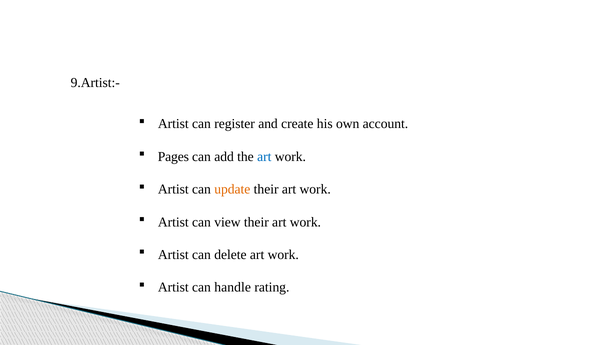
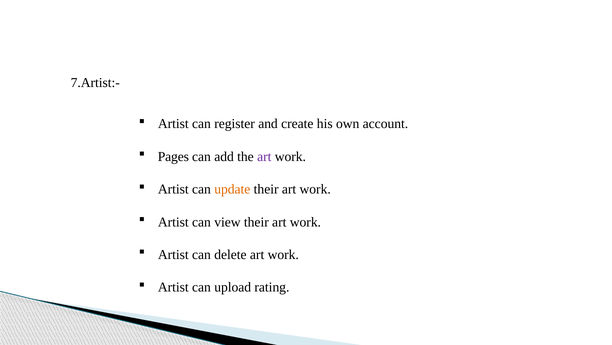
9.Artist:-: 9.Artist:- -> 7.Artist:- (95, 82)
art colour: blue -> purple (264, 156)
handle: handle -> upload (233, 287)
